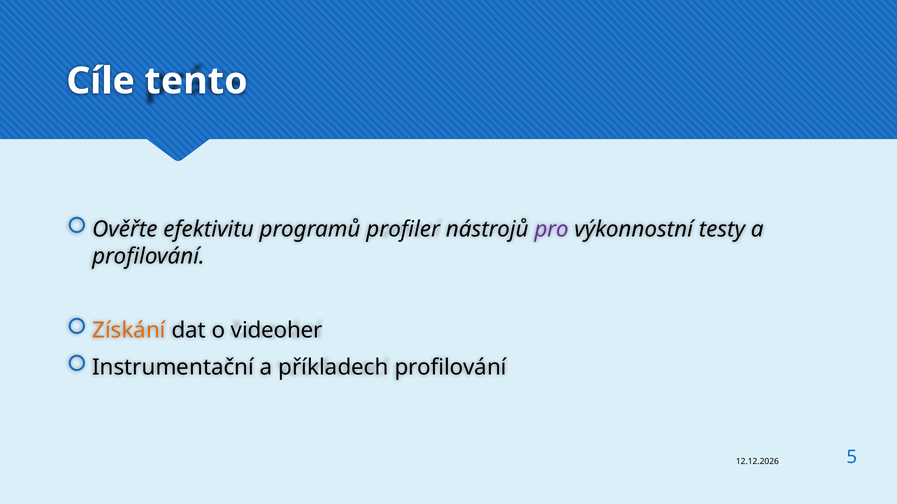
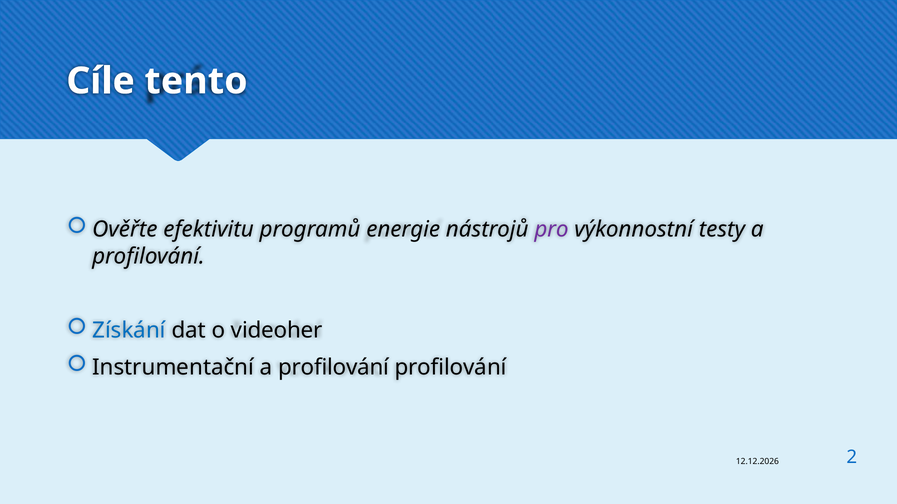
profiler: profiler -> energie (403, 230)
Získání colour: orange -> blue (129, 331)
Instrumentační a příkladech: příkladech -> profilování (334, 368)
5: 5 -> 2 (852, 457)
